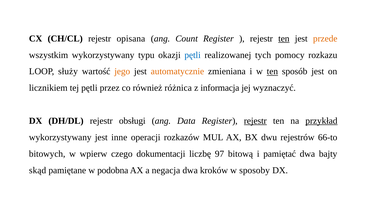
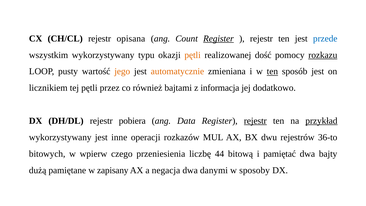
Register underline: none -> present (218, 38)
ten underline: present -> none (284, 38)
przede colour: orange -> blue (325, 38)
pętli colour: blue -> orange (193, 55)
tych: tych -> dość (263, 55)
rozkazu underline: none -> present (323, 55)
służy: służy -> pusty (68, 71)
różnica: różnica -> bajtami (178, 88)
wyznaczyć: wyznaczyć -> dodatkowo (274, 88)
obsługi: obsługi -> pobiera (132, 121)
66-to: 66-to -> 36-to (328, 137)
dokumentacji: dokumentacji -> przeniesienia (161, 154)
97: 97 -> 44 (220, 154)
skąd: skąd -> dużą (38, 170)
podobna: podobna -> zapisany (113, 170)
kroków: kroków -> danymi (214, 170)
